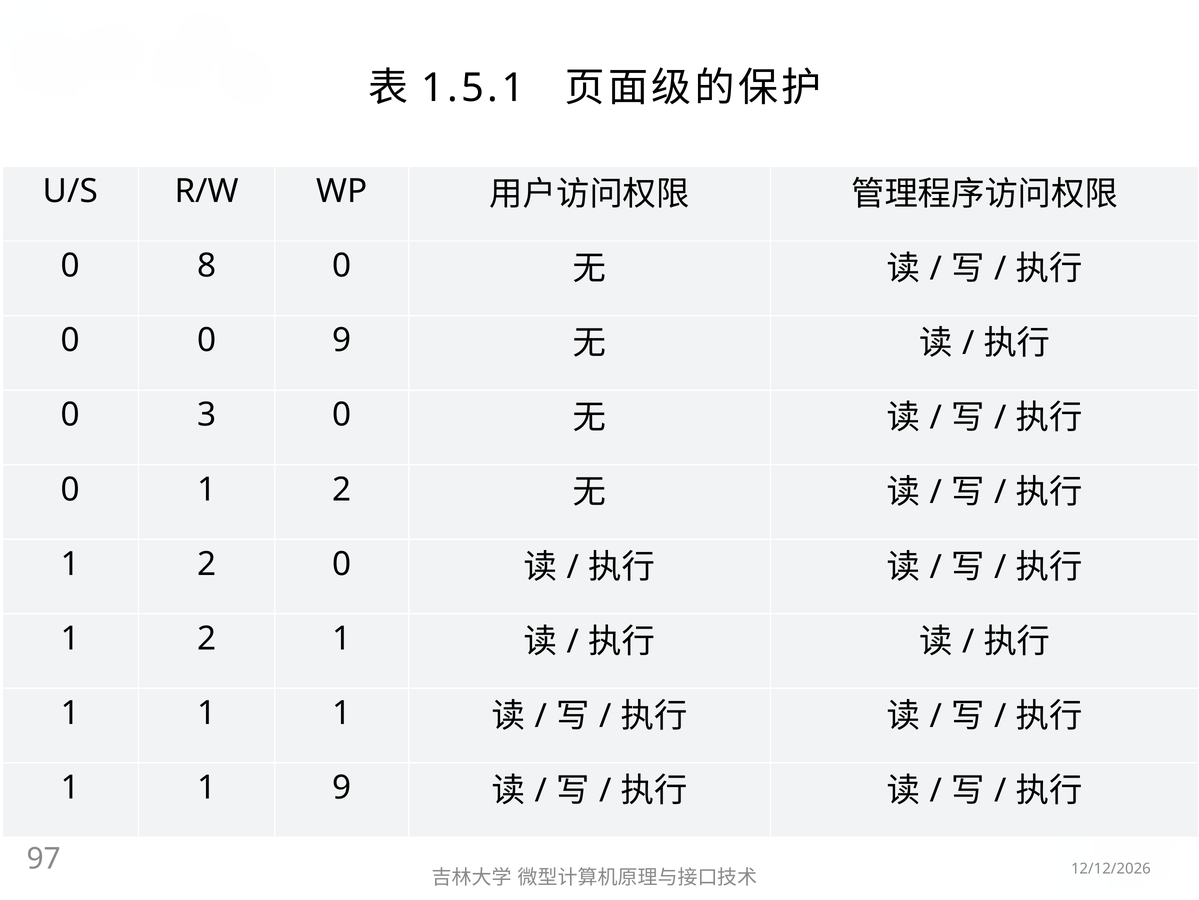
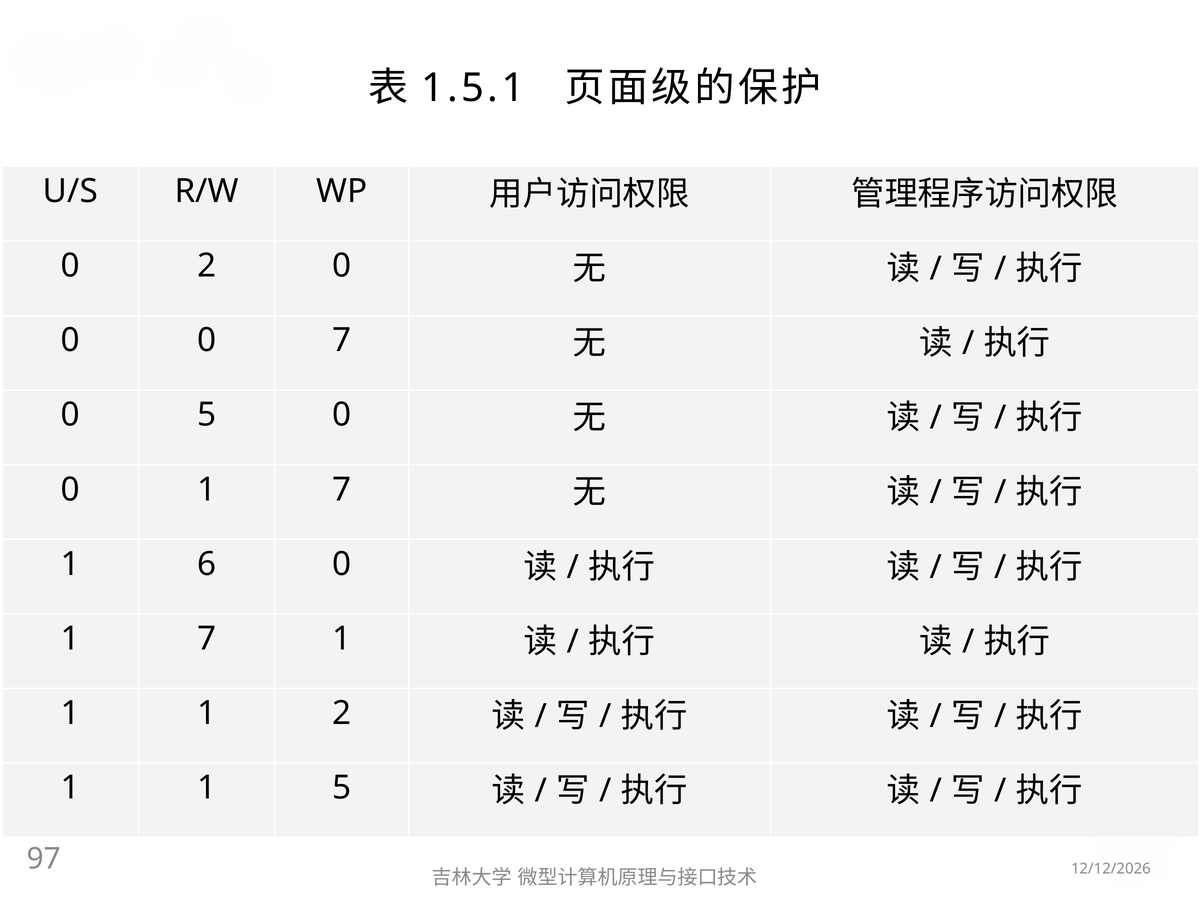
0 8: 8 -> 2 (207, 266)
0 9: 9 -> 7 (342, 340)
0 3: 3 -> 5 (207, 415)
0 1 2: 2 -> 7 (342, 489)
2: 2 -> 6 (207, 564)
2: 2 -> 7 (207, 638)
1 1 1: 1 -> 2 (342, 713)
1 9: 9 -> 5 (342, 787)
